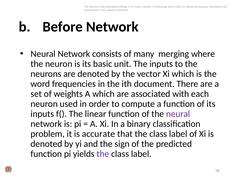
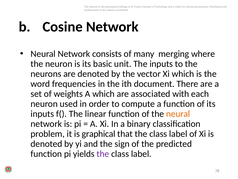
Before: Before -> Cosine (63, 27)
neural colour: purple -> orange (178, 114)
accurate: accurate -> graphical (99, 133)
